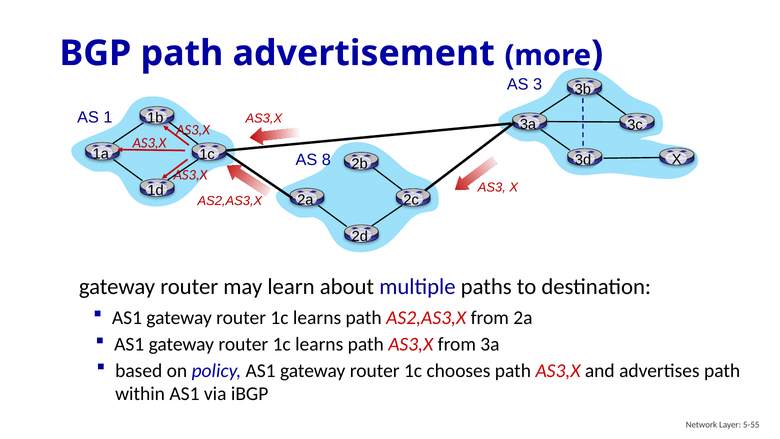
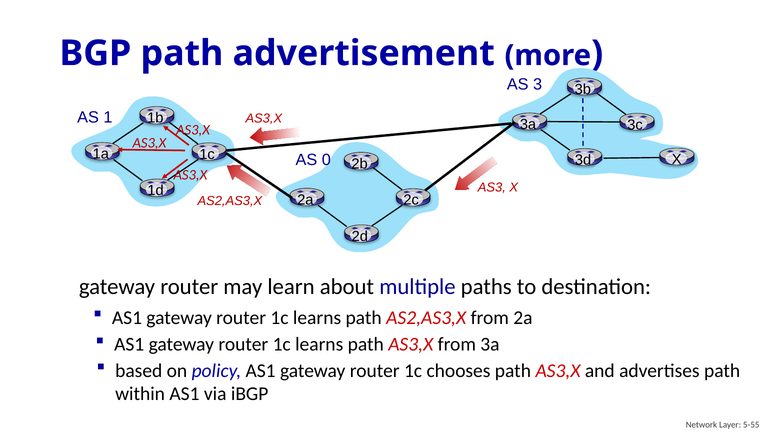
8: 8 -> 0 (326, 160)
